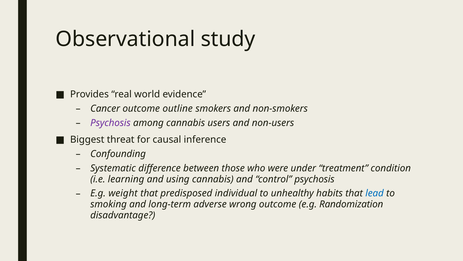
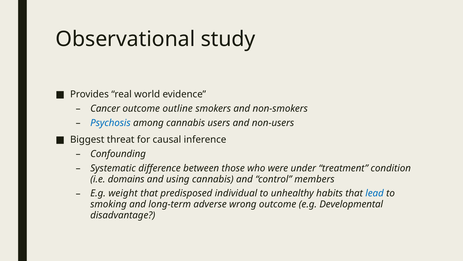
Psychosis colour: purple -> blue (110, 123)
learning: learning -> domains (126, 179)
control psychosis: psychosis -> members (314, 179)
Randomization: Randomization -> Developmental (351, 204)
